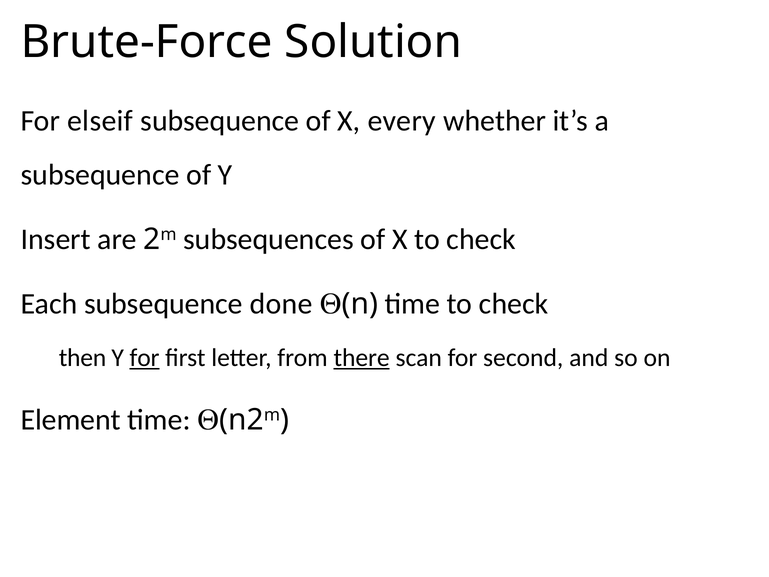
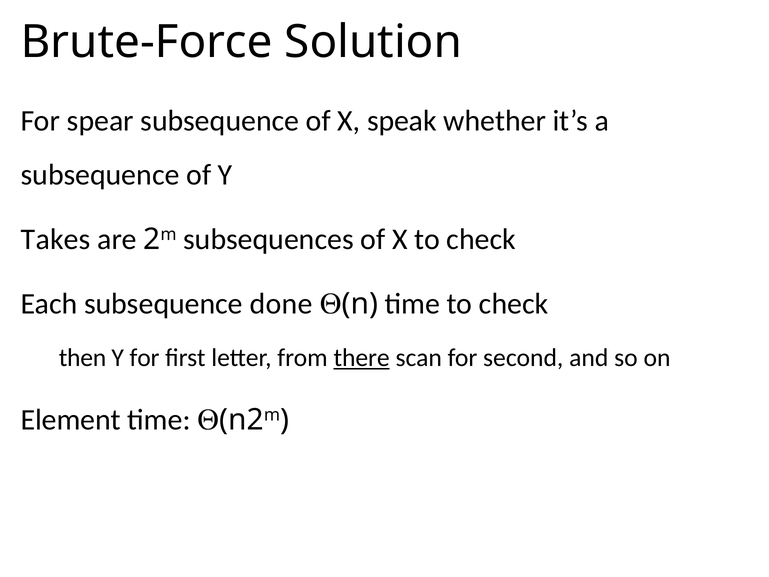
elseif: elseif -> spear (100, 121)
every: every -> speak (402, 121)
Insert: Insert -> Takes (56, 239)
for underline: present -> none (145, 358)
